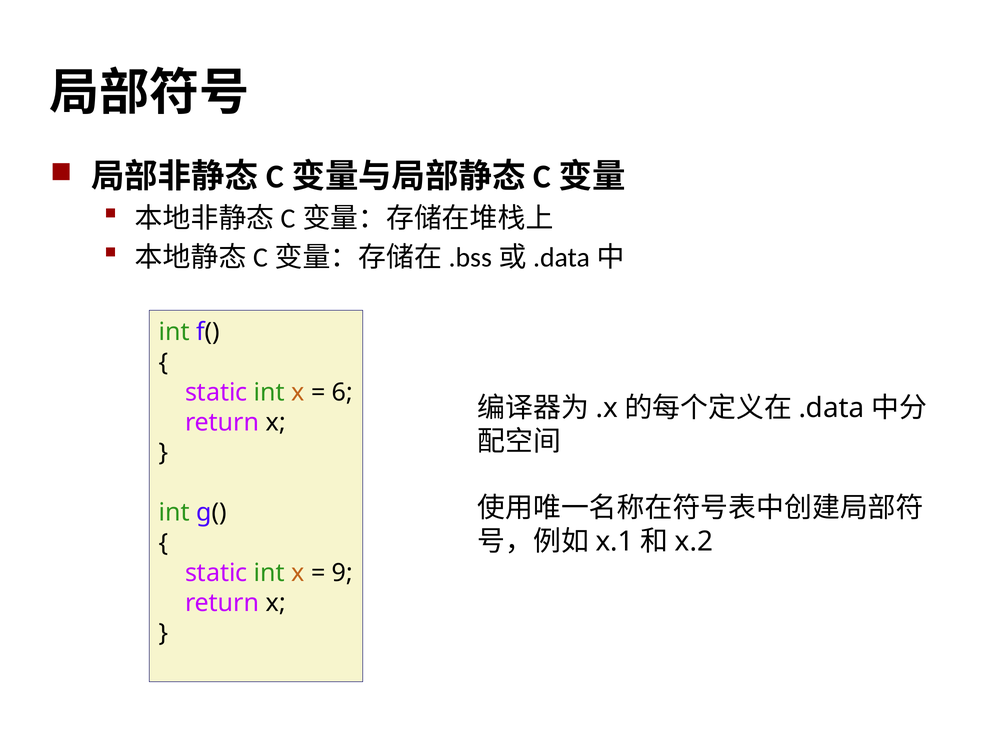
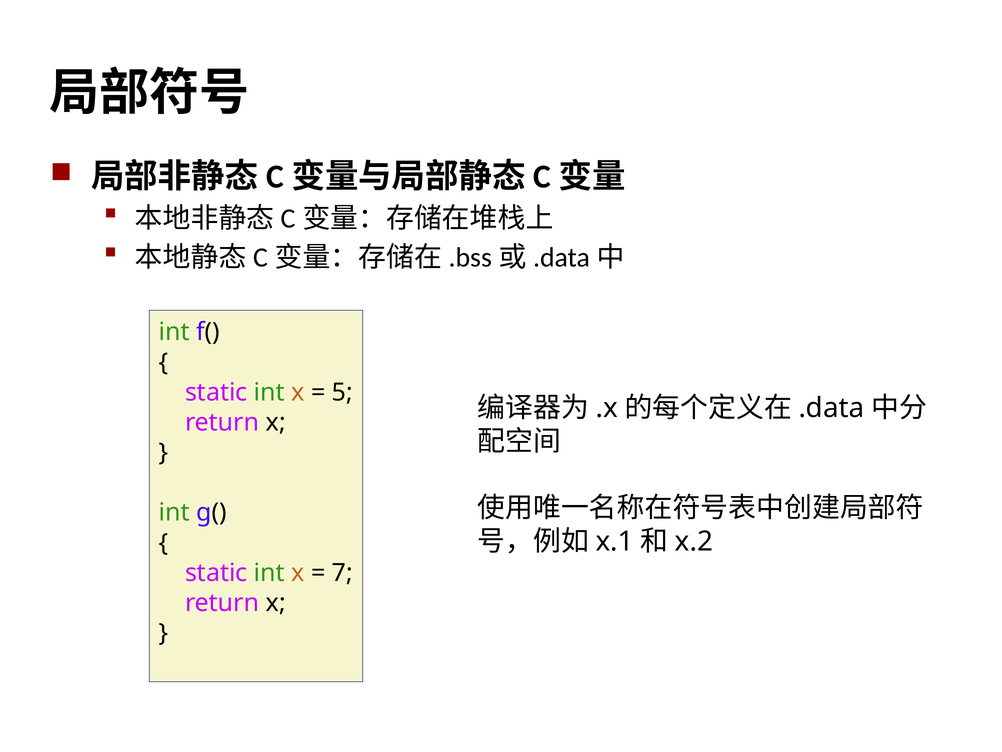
6: 6 -> 5 (342, 392)
9: 9 -> 7 (342, 572)
